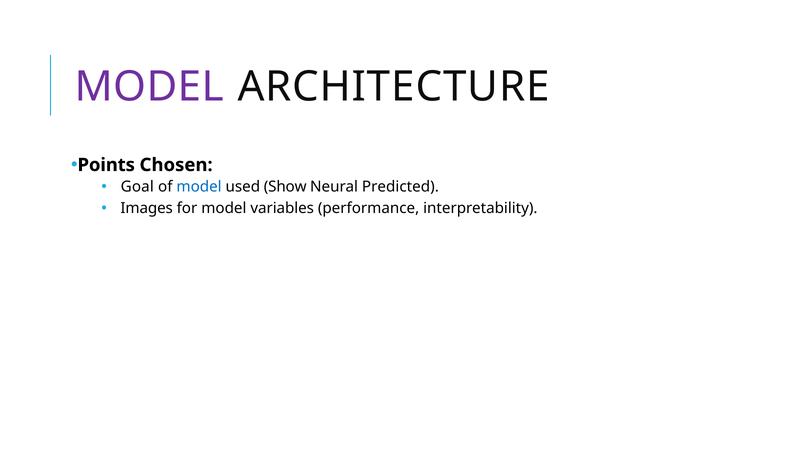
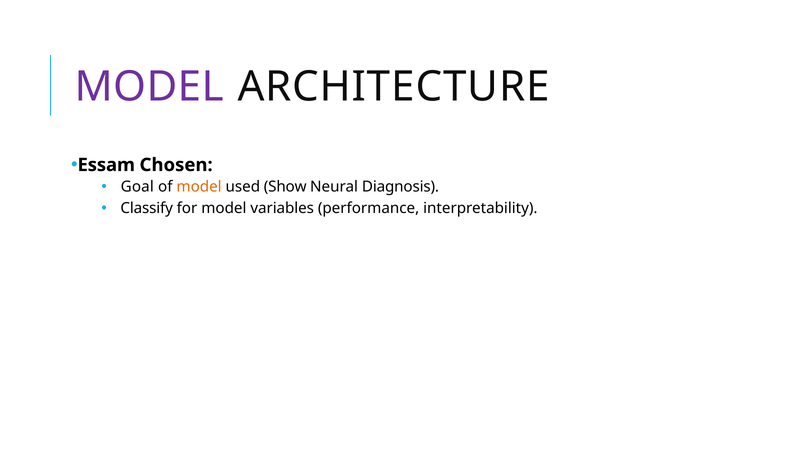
Points: Points -> Essam (106, 165)
model colour: blue -> orange (199, 186)
Predicted: Predicted -> Diagnosis (401, 186)
Images: Images -> Classify (147, 208)
